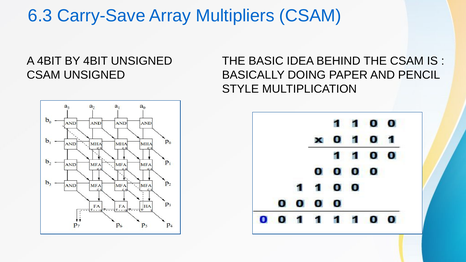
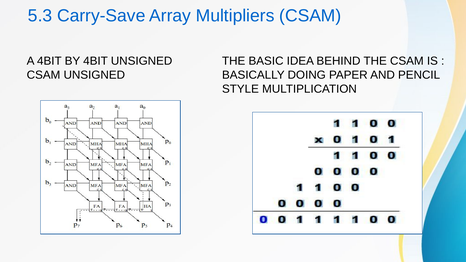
6.3: 6.3 -> 5.3 (40, 16)
